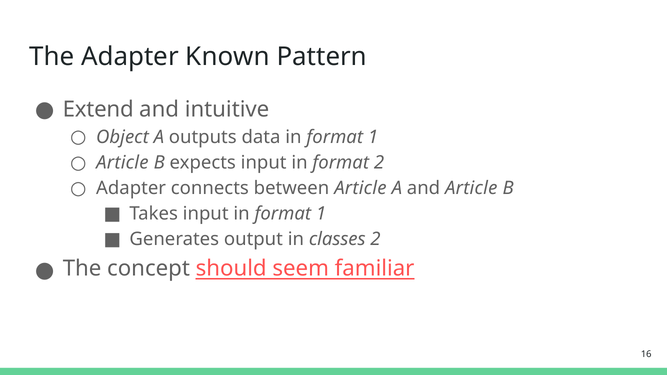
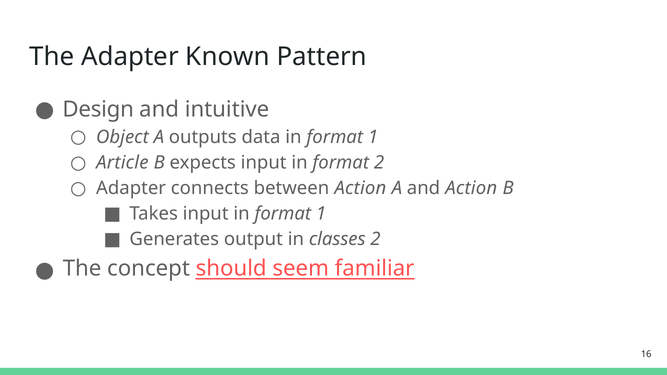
Extend: Extend -> Design (98, 110)
between Article: Article -> Action (360, 188)
and Article: Article -> Action (471, 188)
